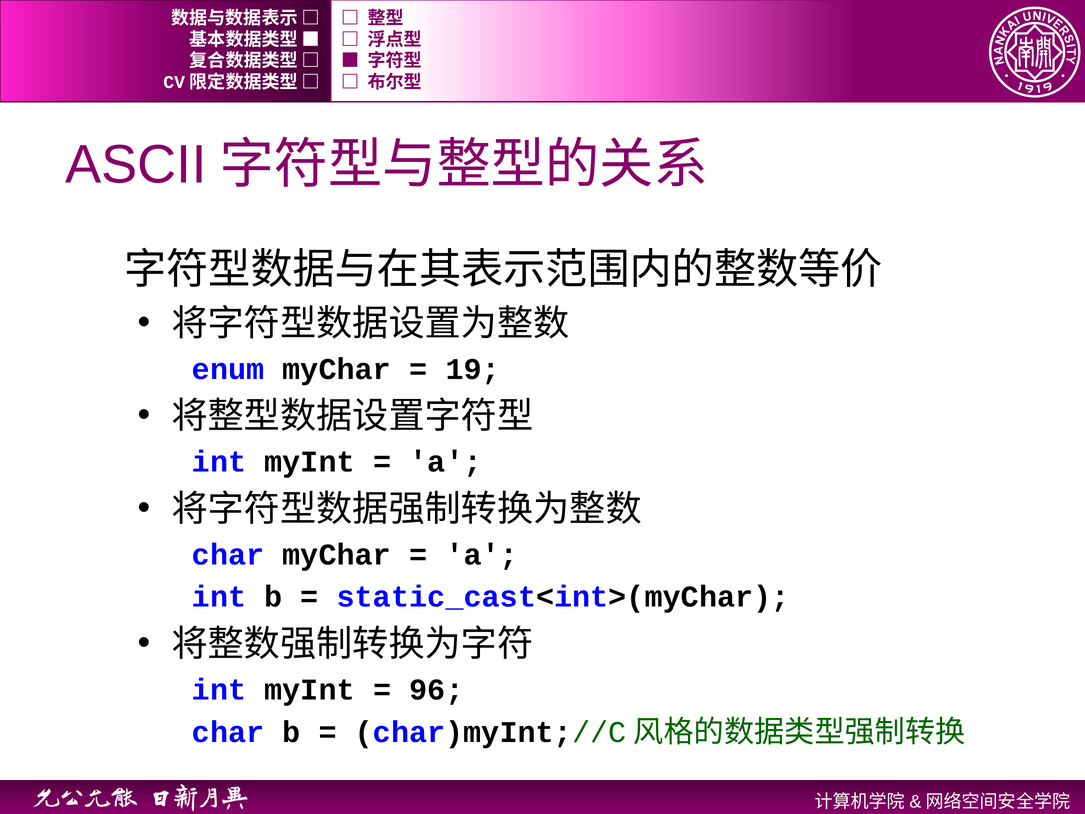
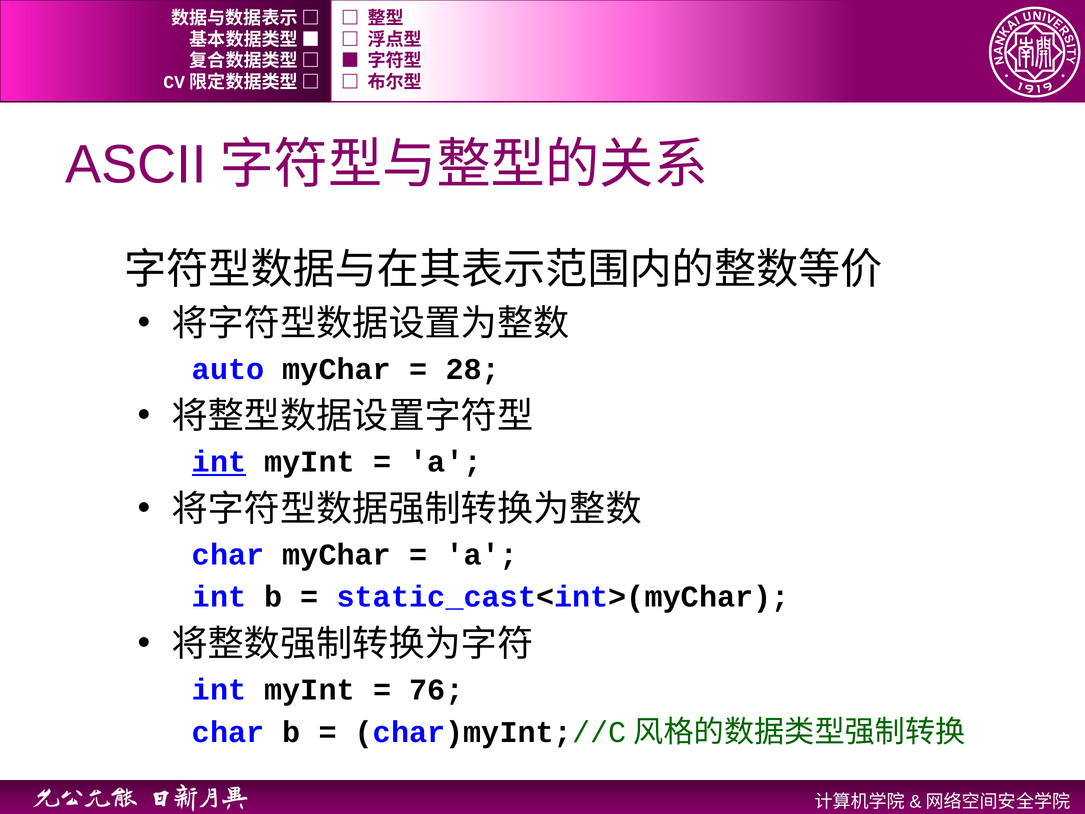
enum: enum -> auto (228, 369)
19: 19 -> 28 (473, 369)
int underline: none -> present (219, 462)
96: 96 -> 76 (436, 690)
